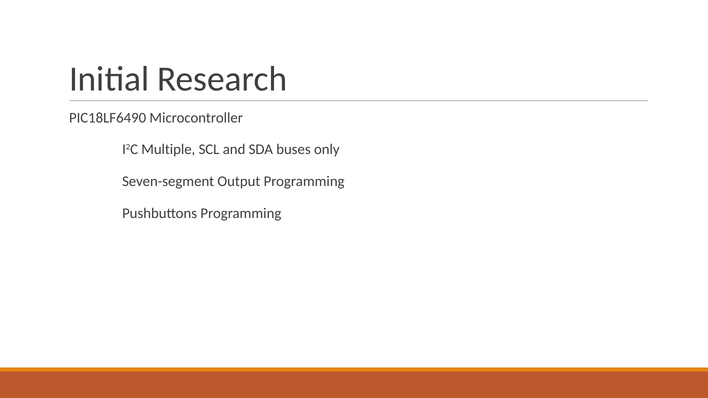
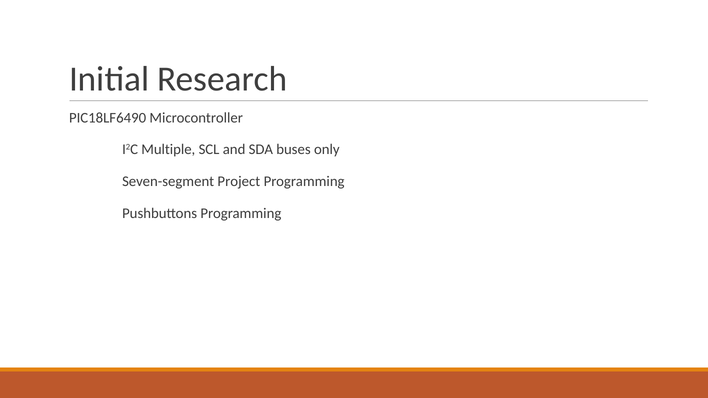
Output: Output -> Project (239, 181)
